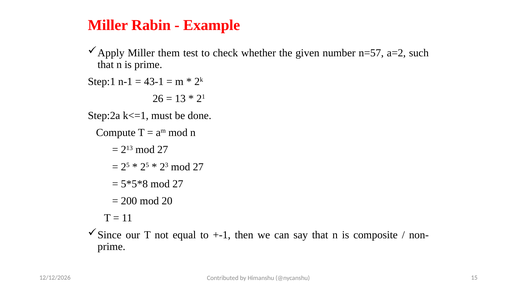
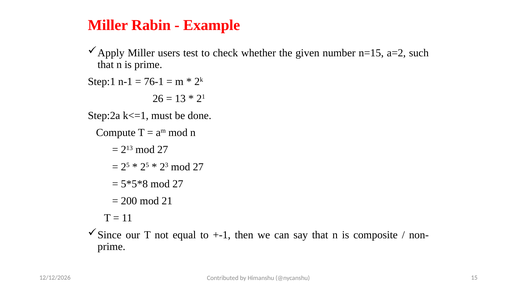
them: them -> users (169, 53)
n=57: n=57 -> n=15 (371, 53)
43-1: 43-1 -> 76-1 (154, 82)
mod 20: 20 -> 21 (167, 201)
